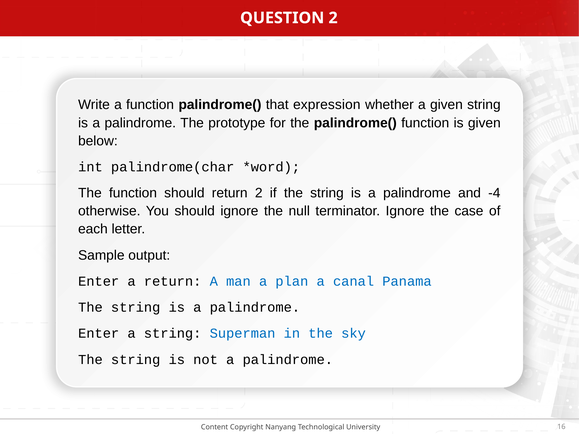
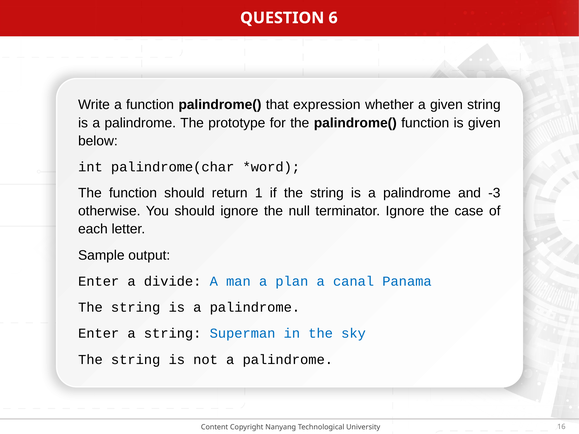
QUESTION 2: 2 -> 6 (333, 18)
return 2: 2 -> 1 (259, 193)
-4: -4 -> -3 (494, 193)
a return: return -> divide (173, 281)
